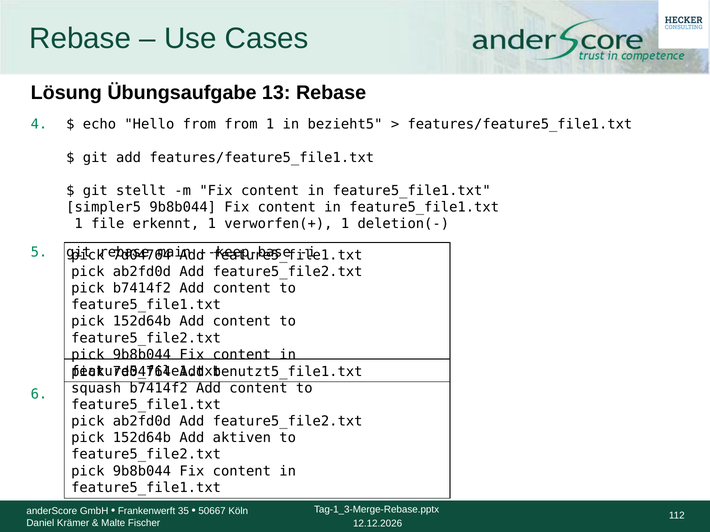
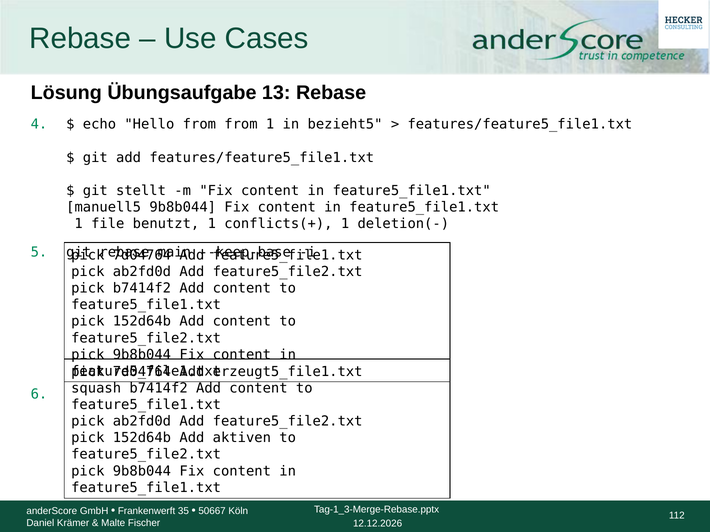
simpler5: simpler5 -> manuell5 (104, 207)
erkennt: erkennt -> benutzt (166, 224)
verworfen(+: verworfen(+ -> conflicts(+ (278, 224)
benutzt5_file1.txt: benutzt5_file1.txt -> erzeugt5_file1.txt (288, 372)
